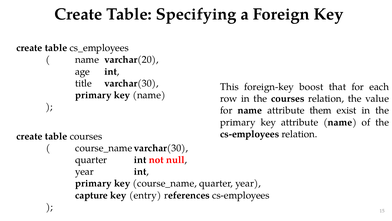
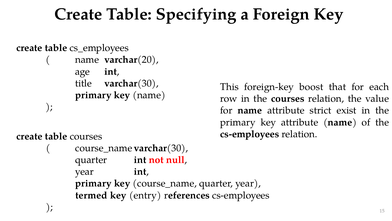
them: them -> strict (321, 110)
capture: capture -> termed (91, 195)
